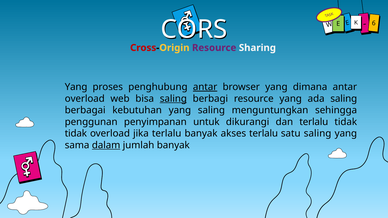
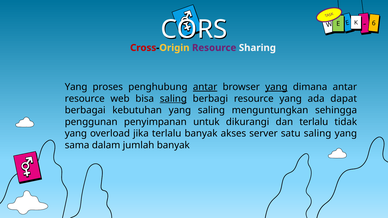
yang underline: none -> present (276, 87)
overload: overload -> resource (85, 99)
ada saling: saling -> dapat (344, 99)
tidak: tidak -> yang (76, 134)
akses terlalu: terlalu -> server (264, 134)
dalam underline: present -> none (106, 145)
